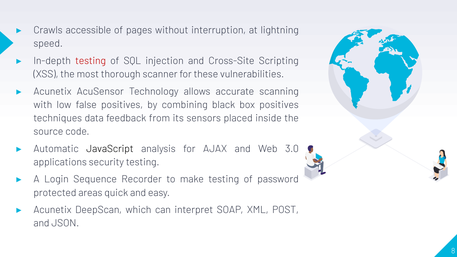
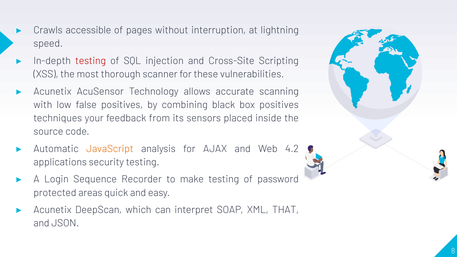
data: data -> your (94, 118)
JavaScript colour: black -> orange (110, 149)
3.0: 3.0 -> 4.2 (292, 149)
POST: POST -> THAT (286, 210)
